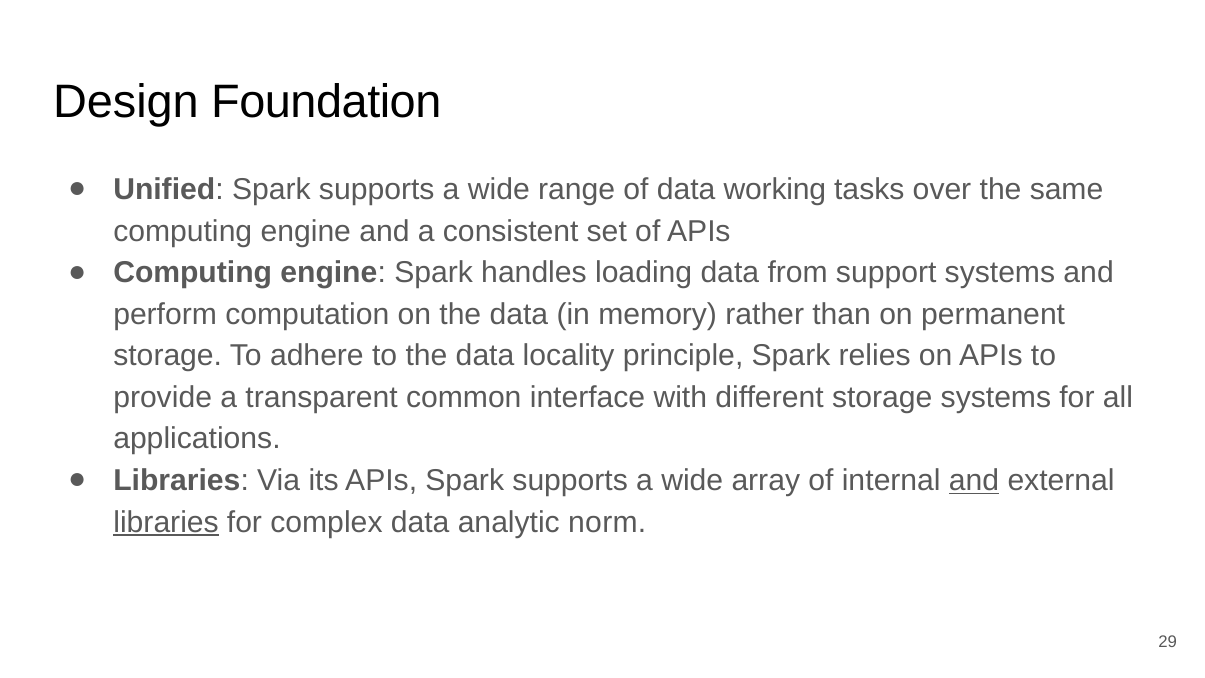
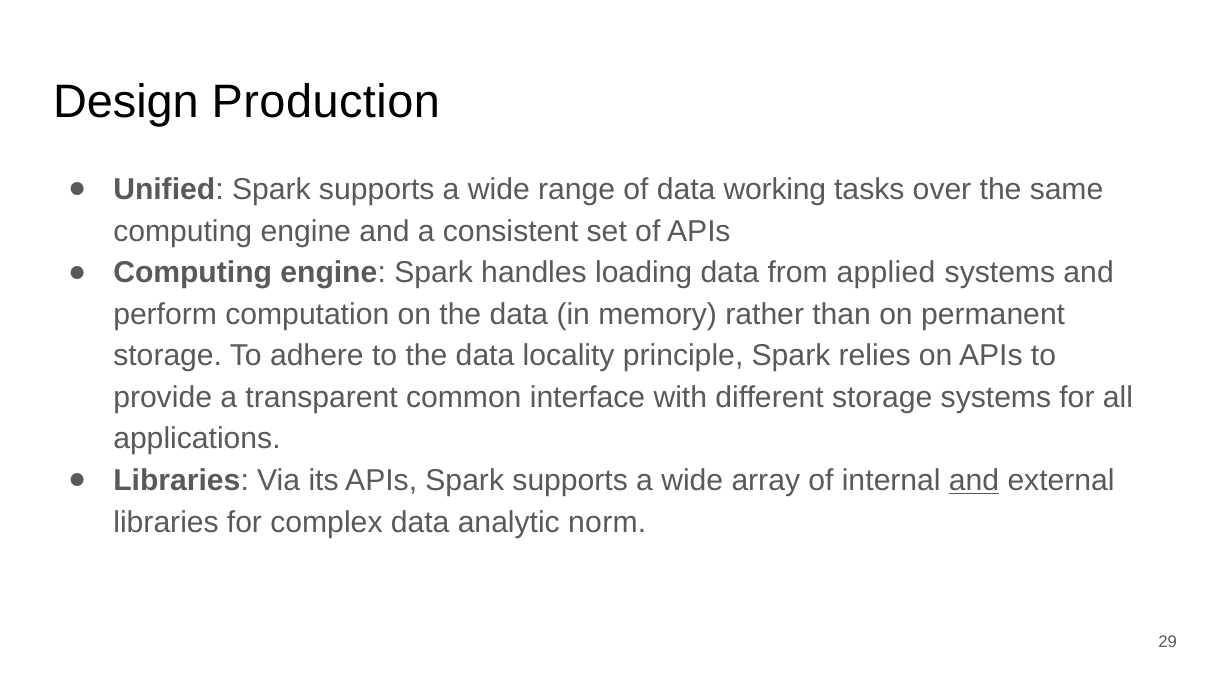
Foundation: Foundation -> Production (326, 102)
support: support -> applied (886, 273)
libraries underline: present -> none (166, 522)
